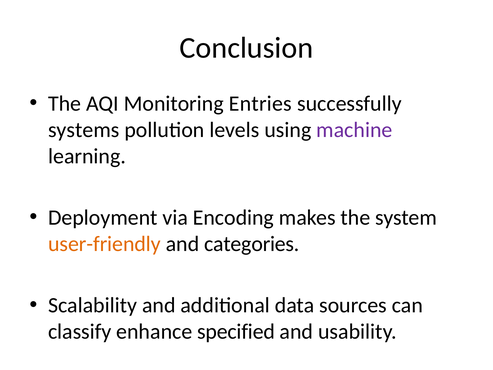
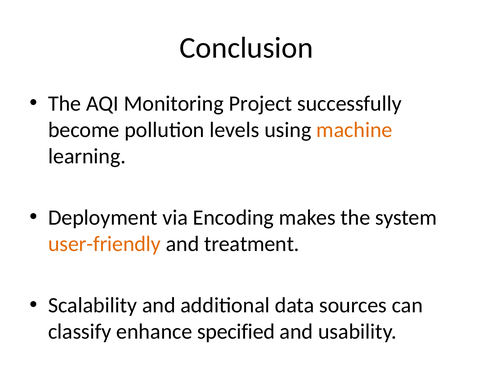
Entries: Entries -> Project (260, 103)
systems: systems -> become (84, 130)
machine colour: purple -> orange (354, 130)
categories: categories -> treatment (252, 244)
